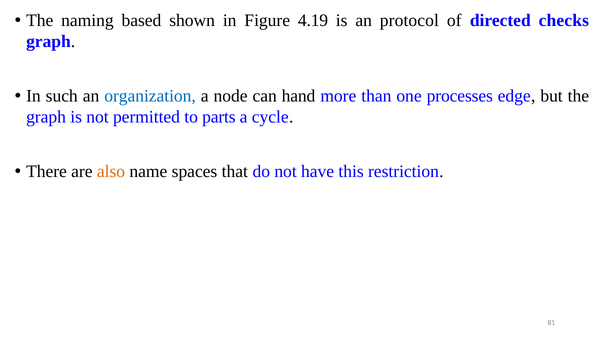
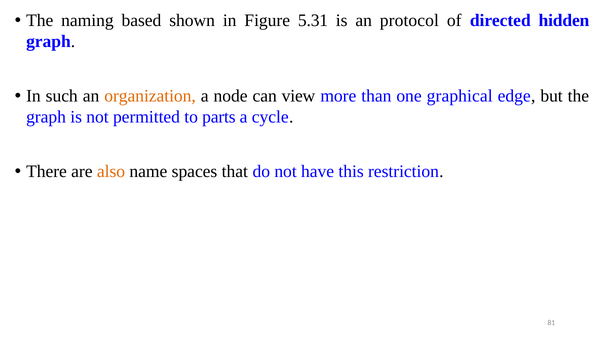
4.19: 4.19 -> 5.31 (313, 21)
checks: checks -> hidden (564, 21)
organization colour: blue -> orange (150, 96)
hand: hand -> view (299, 96)
processes: processes -> graphical (460, 96)
